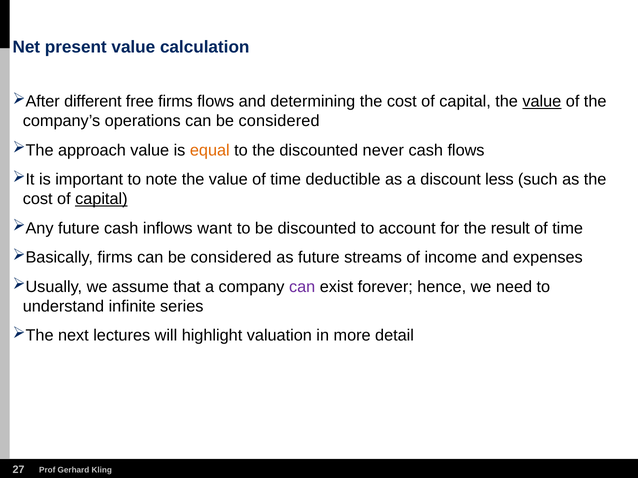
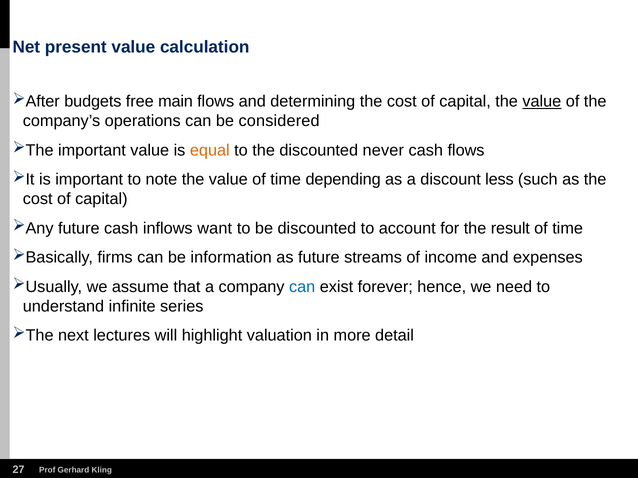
different: different -> budgets (93, 102)
free firms: firms -> main (176, 102)
approach: approach -> important (92, 150)
deductible: deductible -> depending (343, 180)
capital underline: present -> none (101, 199)
firms can be considered: considered -> information (231, 258)
can colour: purple -> blue (302, 287)
